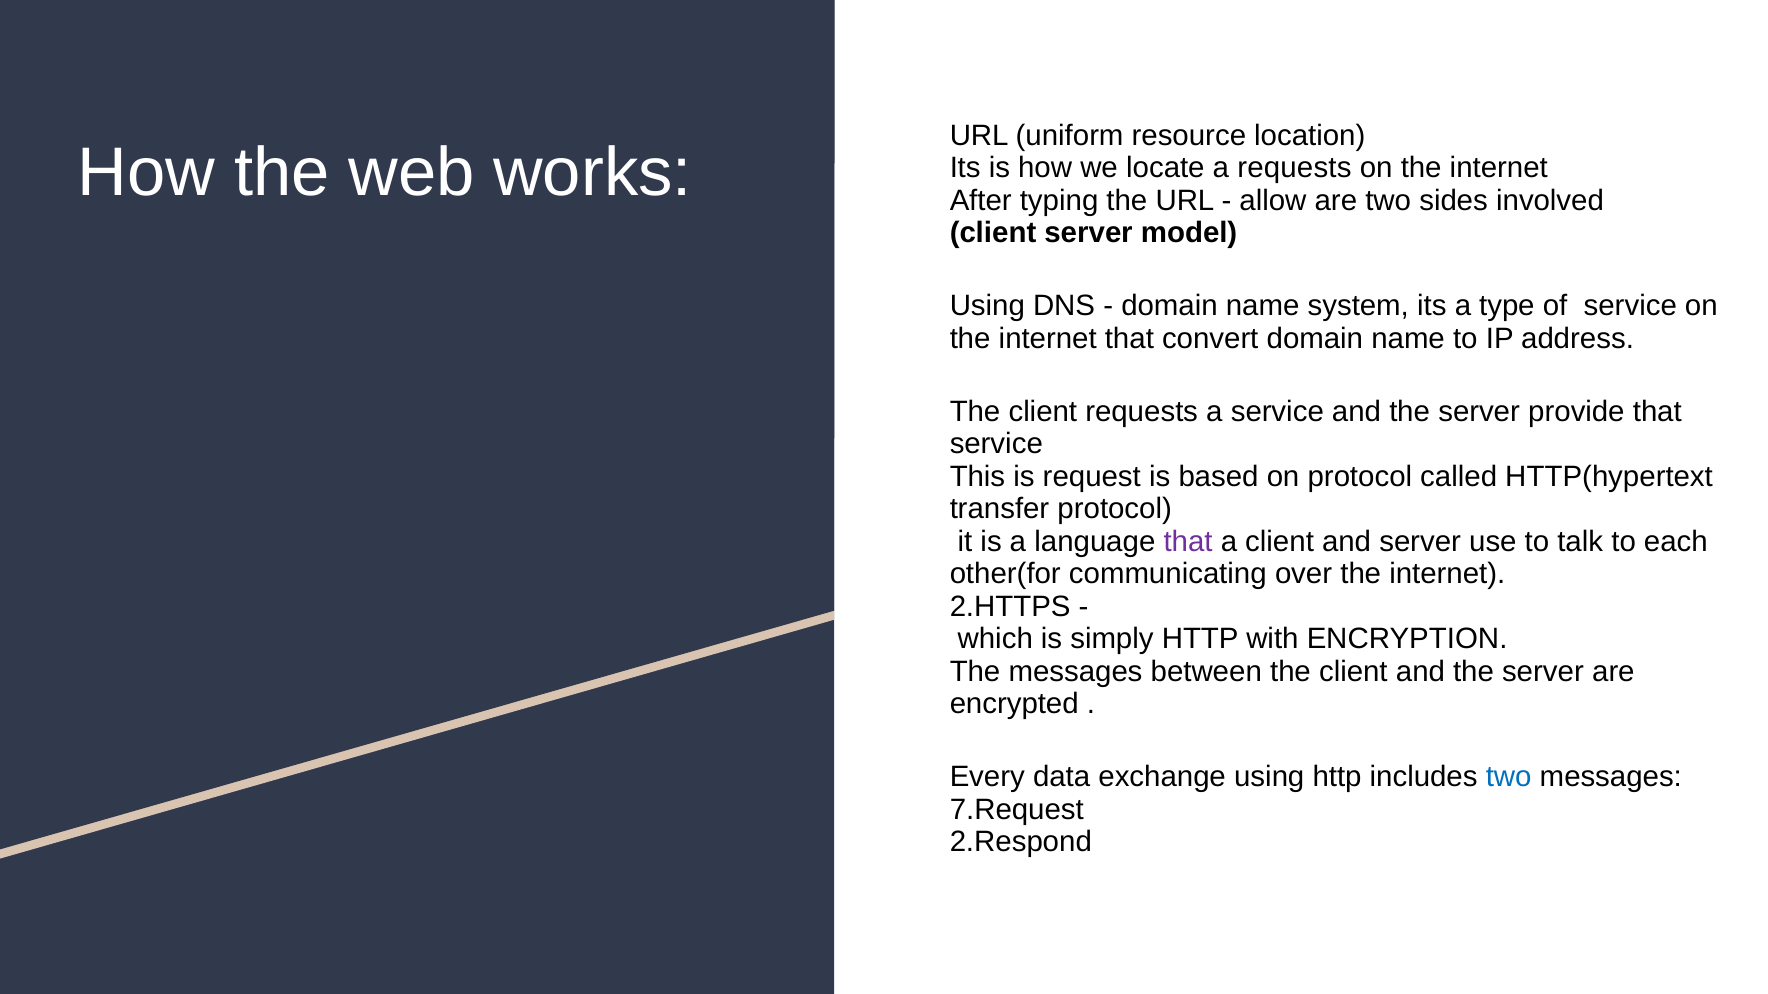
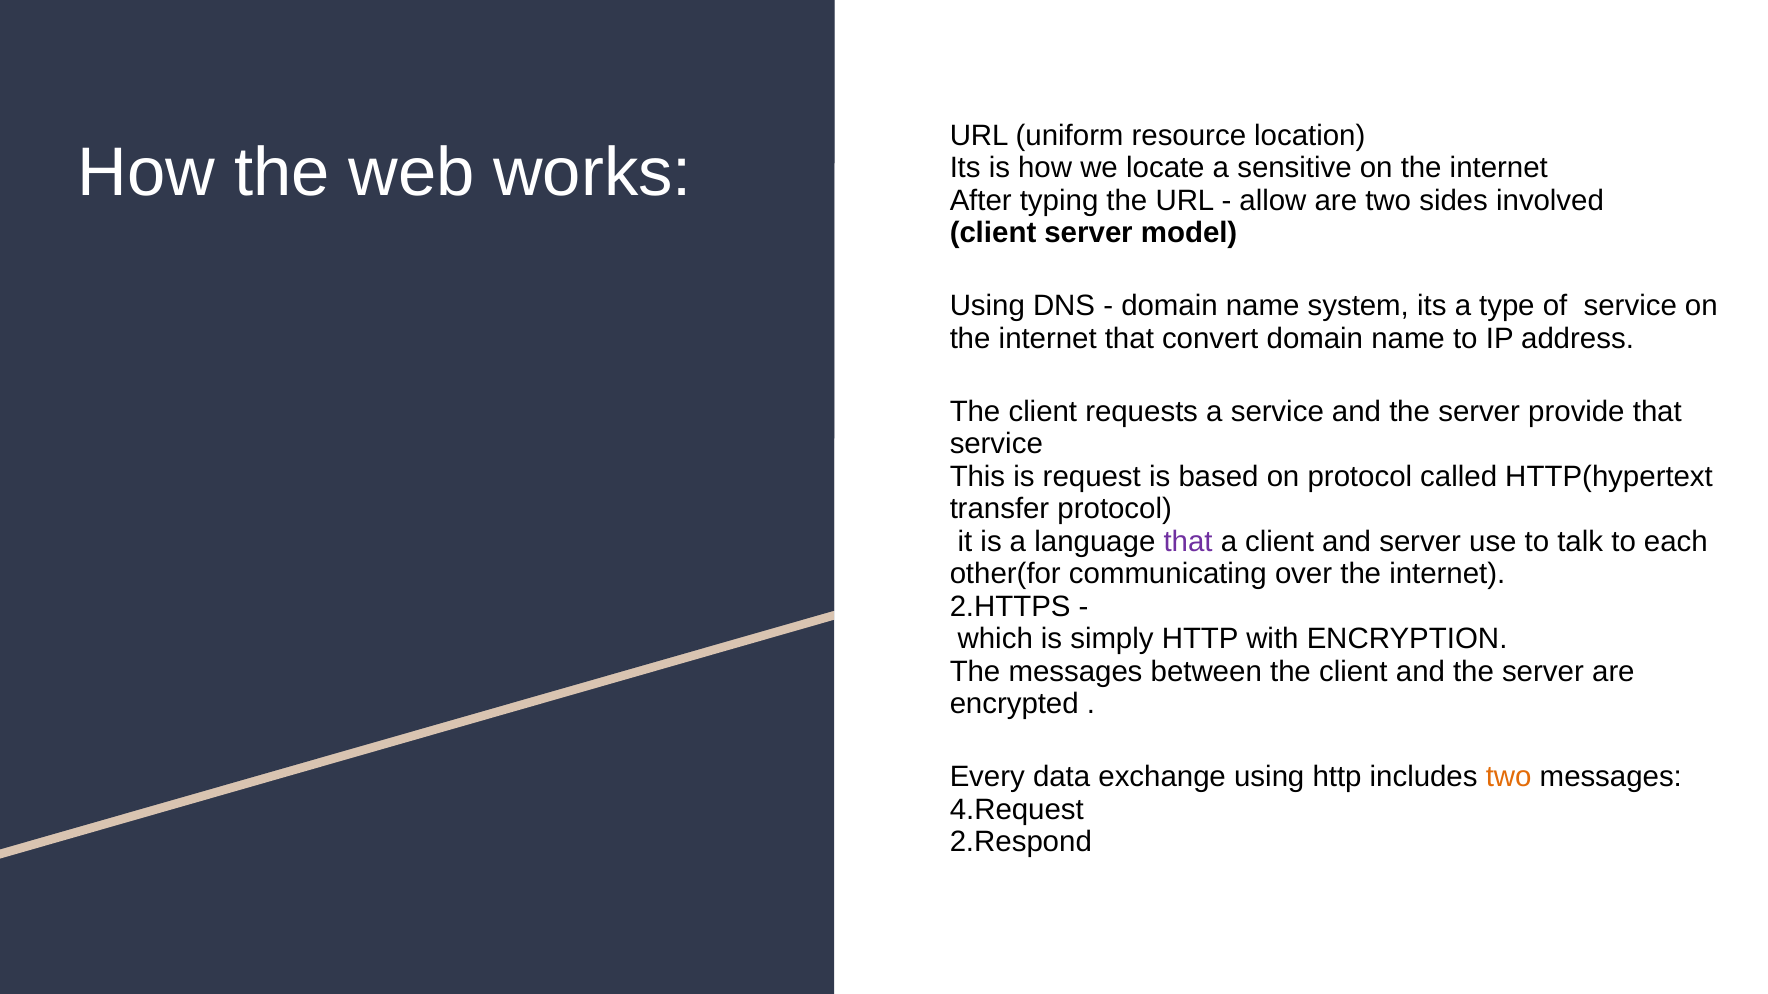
a requests: requests -> sensitive (1295, 168)
two colour: blue -> orange (1509, 778)
7.Request: 7.Request -> 4.Request (1017, 810)
